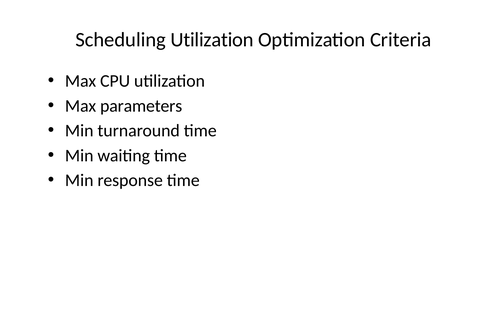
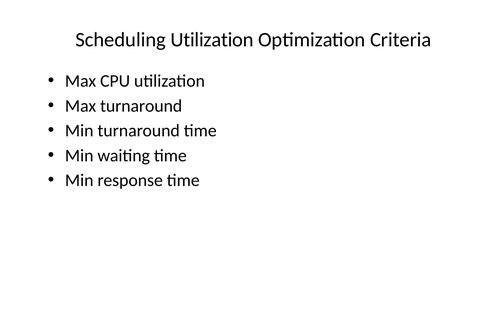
Max parameters: parameters -> turnaround (141, 106)
